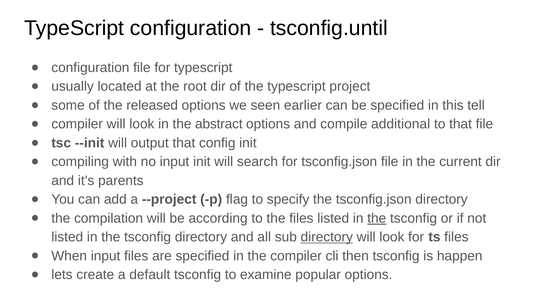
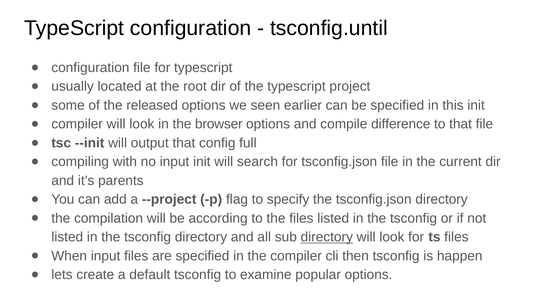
this tell: tell -> init (476, 105)
abstract: abstract -> browser (219, 124)
additional: additional -> difference (401, 124)
config init: init -> full (248, 143)
the underline: present -> none (377, 218)
